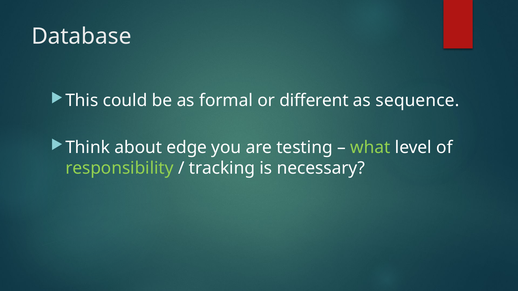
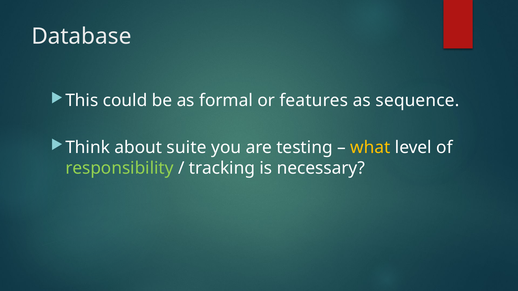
different: different -> features (314, 101)
edge: edge -> suite (187, 148)
what colour: light green -> yellow (370, 148)
